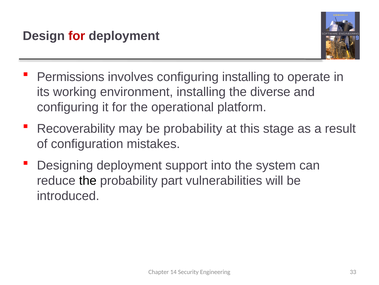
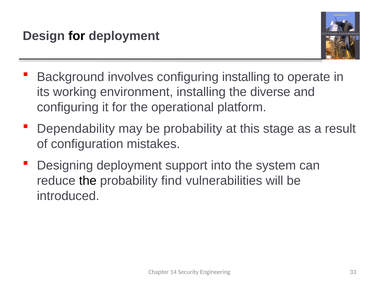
for colour: red -> black (77, 36)
Permissions: Permissions -> Background (71, 77)
Recoverability: Recoverability -> Dependability (76, 128)
part: part -> find (172, 180)
